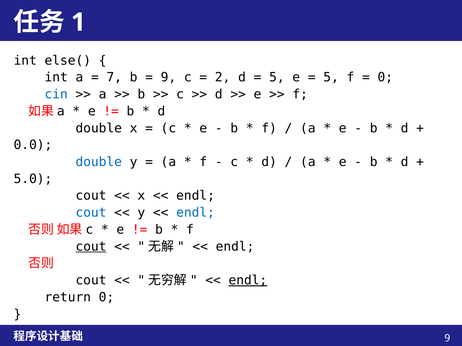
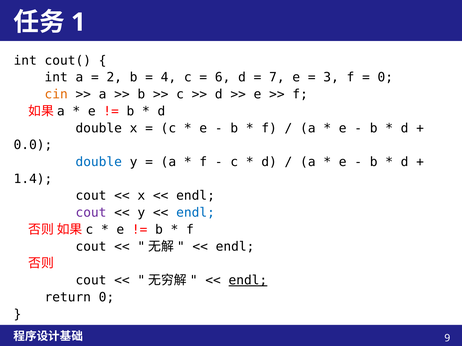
else(: else( -> cout( (68, 61)
7: 7 -> 2 (114, 78)
9: 9 -> 4 (168, 78)
2: 2 -> 6 (223, 78)
5: 5 -> 7 (277, 78)
5: 5 -> 3 (331, 78)
cin colour: blue -> orange (56, 94)
5.0: 5.0 -> 1.4 (33, 179)
cout colour: blue -> purple (91, 213)
cout underline: present -> none (91, 247)
